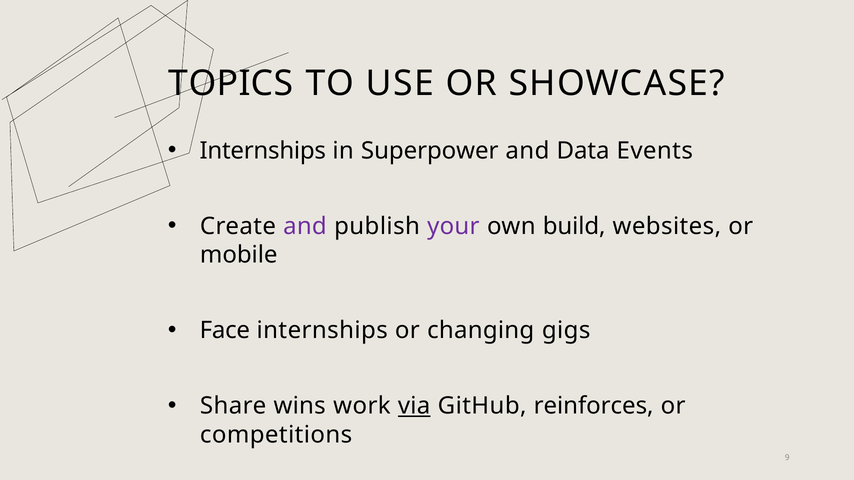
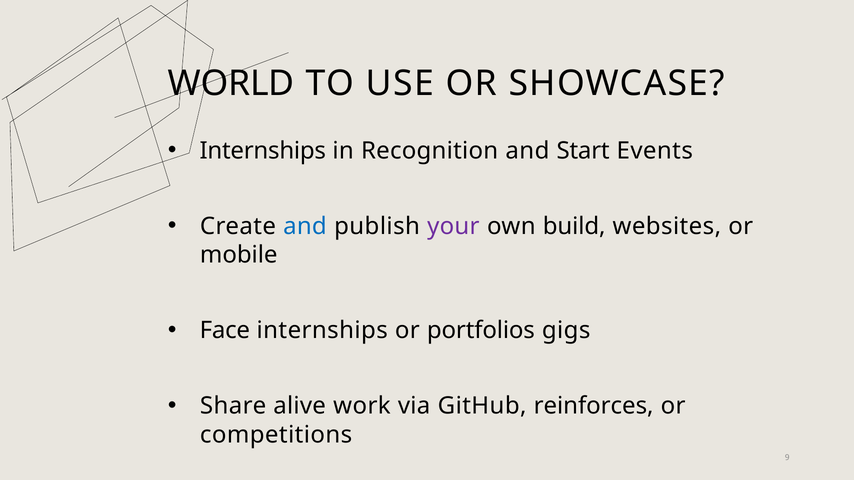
TOPICS: TOPICS -> WORLD (231, 84)
Superpower: Superpower -> Recognition (430, 151)
Data: Data -> Start (583, 151)
and colour: purple -> blue (305, 226)
changing: changing -> portfolios (481, 331)
wins: wins -> alive (300, 406)
via underline: present -> none (414, 406)
